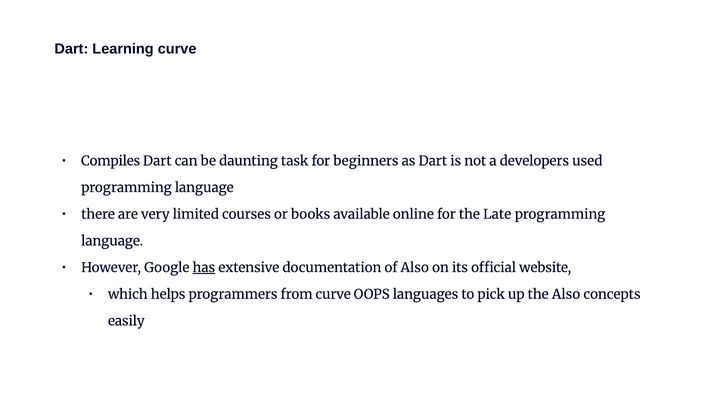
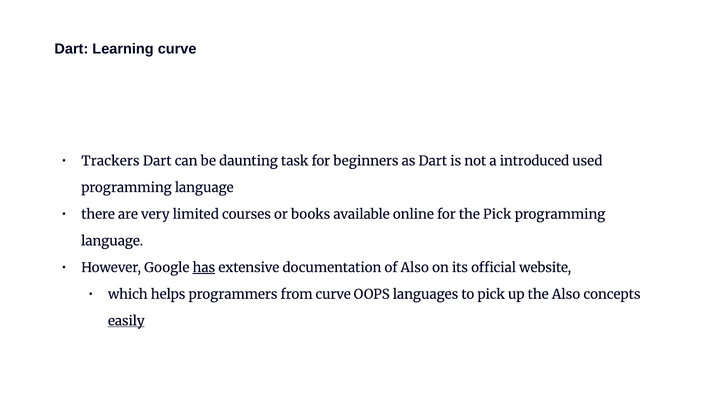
Compiles: Compiles -> Trackers (110, 161)
developers: developers -> introduced (534, 161)
the Late: Late -> Pick (497, 214)
easily underline: none -> present (126, 321)
